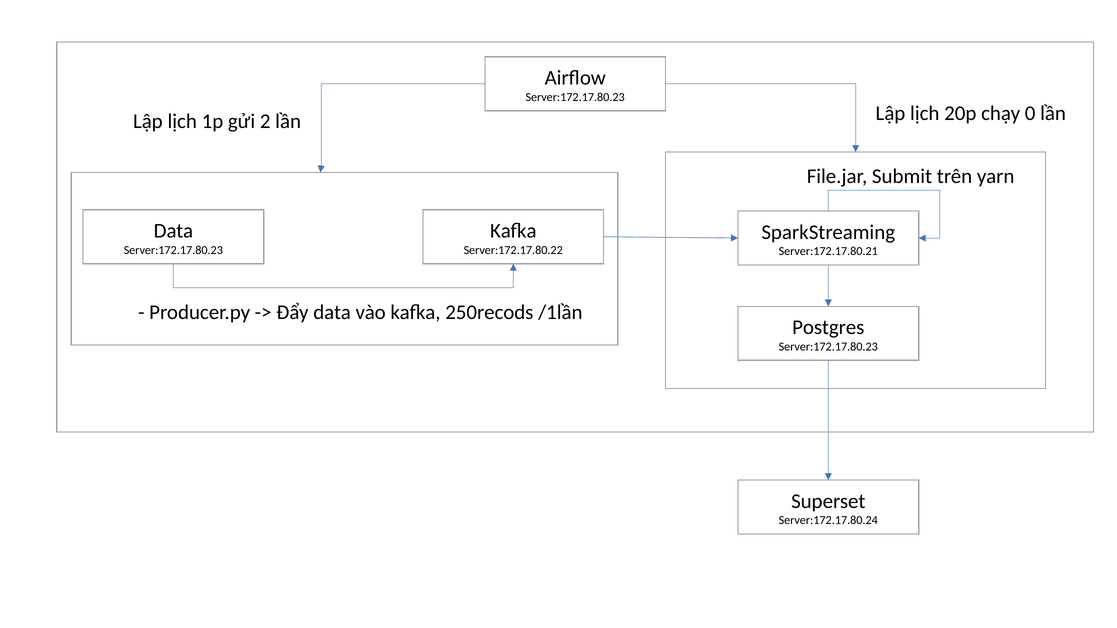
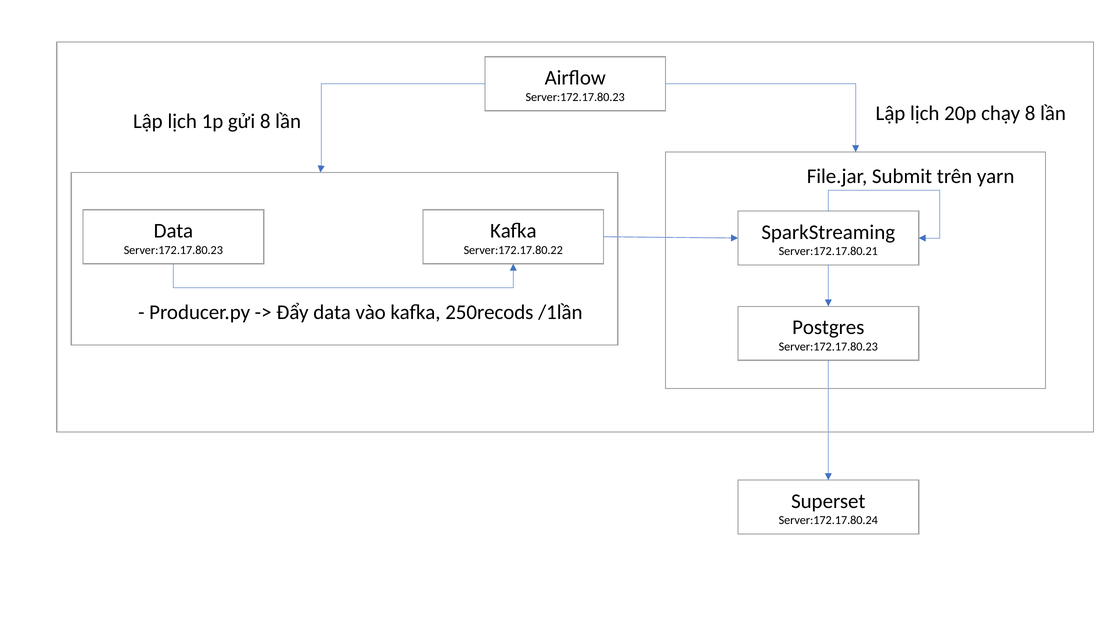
gửi 2: 2 -> 8 (265, 121)
chạy 0: 0 -> 8 (1030, 113)
